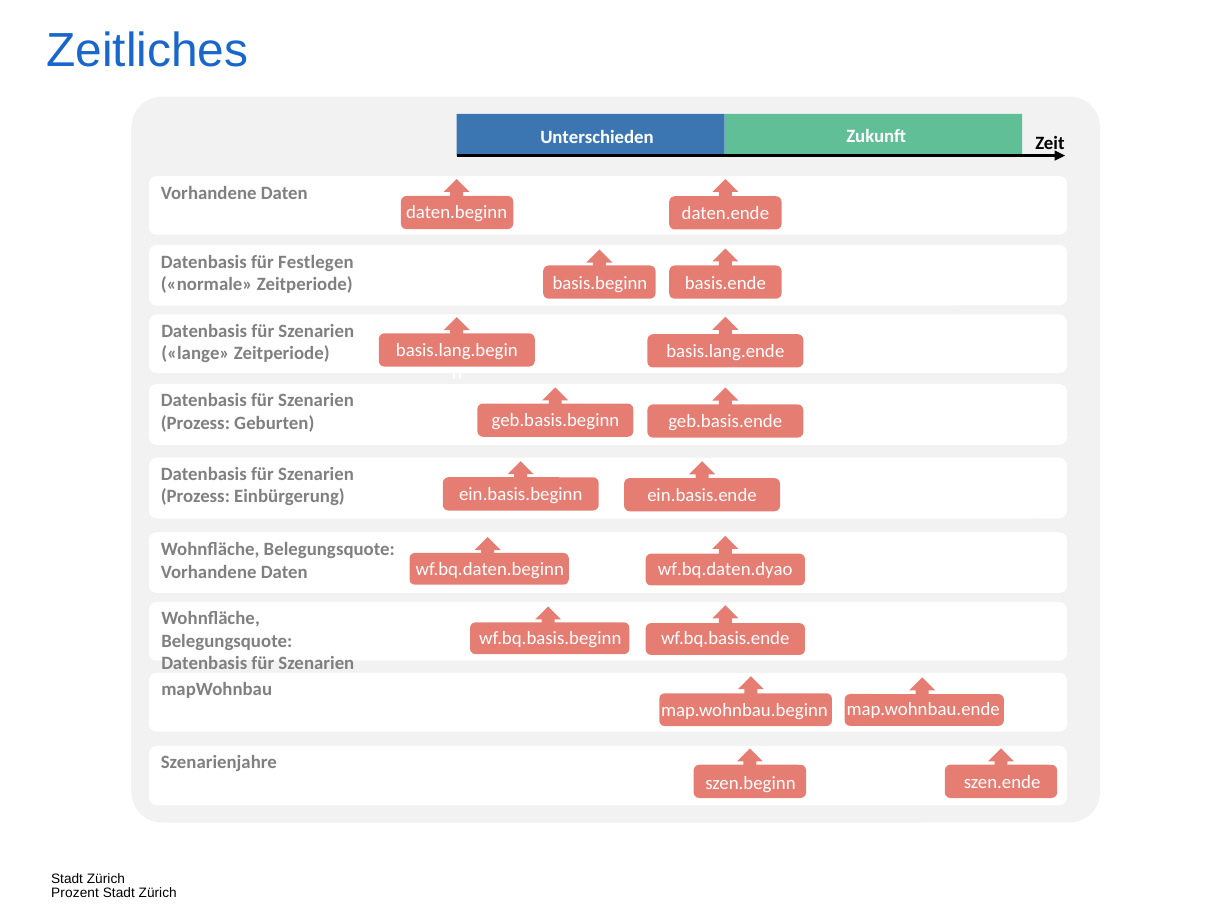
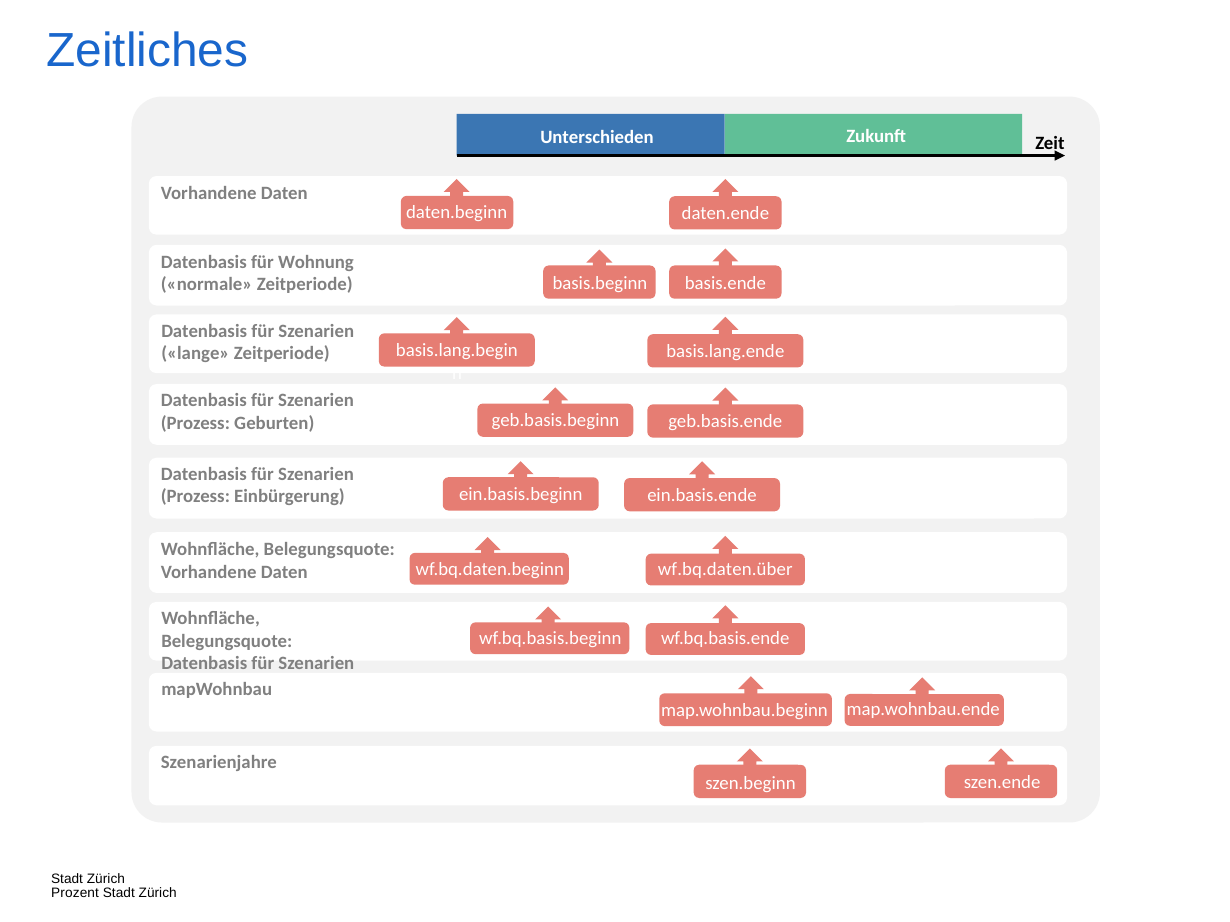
Festlegen: Festlegen -> Wohnung (316, 262)
wf.bq.daten.dyao: wf.bq.daten.dyao -> wf.bq.daten.über (725, 569)
